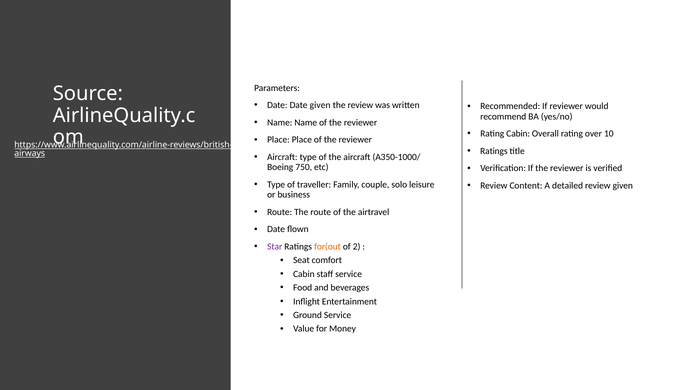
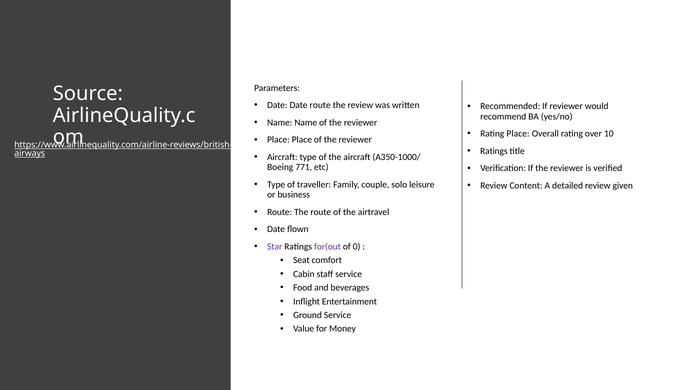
Date given: given -> route (320, 105)
Rating Cabin: Cabin -> Place (518, 134)
750: 750 -> 771 (304, 167)
for(out colour: orange -> purple (327, 247)
2: 2 -> 0 (357, 247)
